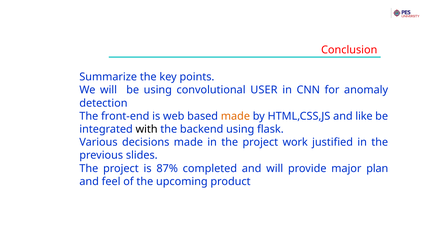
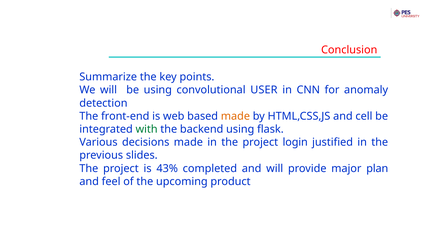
like: like -> cell (364, 116)
with colour: black -> green (147, 129)
work: work -> login (295, 142)
87%: 87% -> 43% (167, 168)
